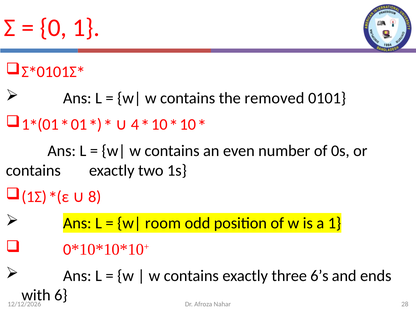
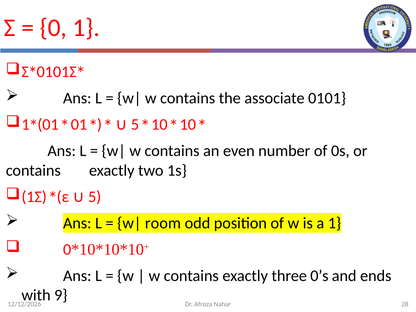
removed: removed -> associate (274, 98)
4: 4 -> 5 (135, 125)
∗(ε 8: 8 -> 5 (95, 197)
6’s: 6’s -> 0’s (319, 276)
6: 6 -> 9 (61, 295)
